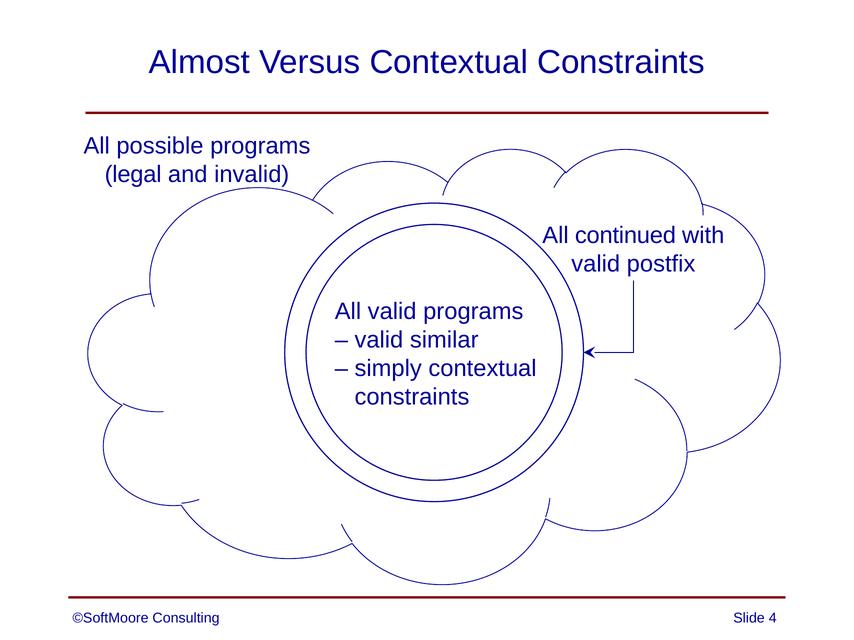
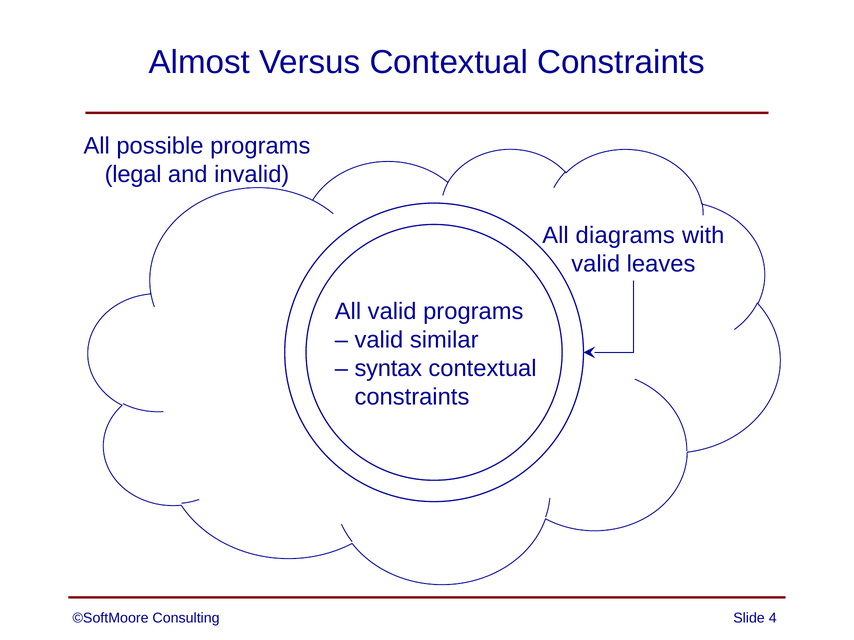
continued: continued -> diagrams (625, 235)
postfix: postfix -> leaves (661, 264)
simply: simply -> syntax (388, 369)
